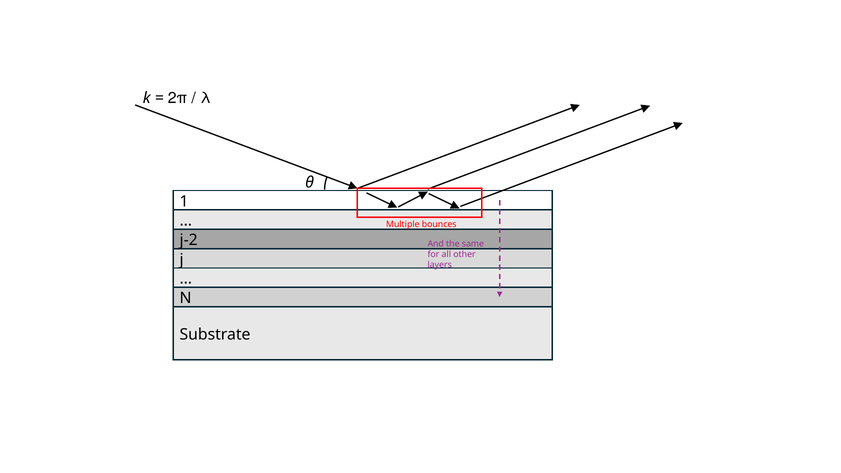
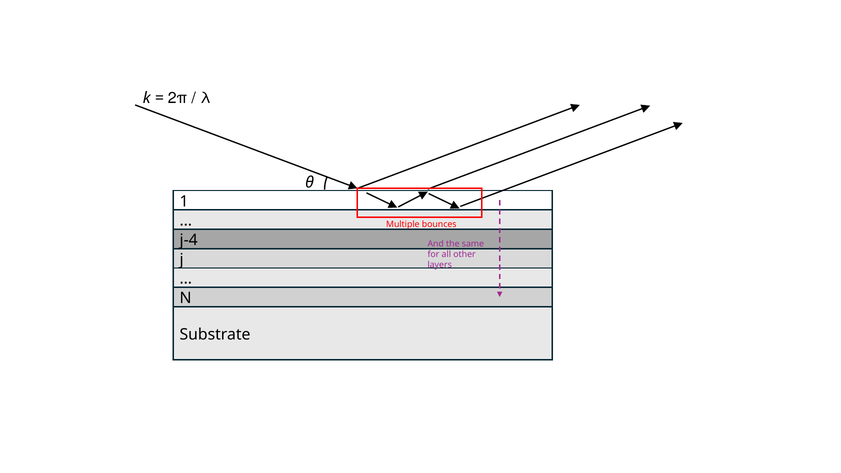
j-2: j-2 -> j-4 (189, 240)
